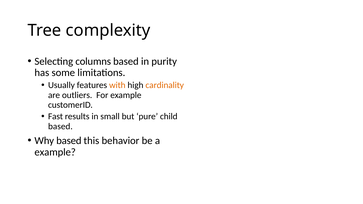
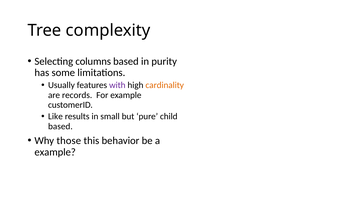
with colour: orange -> purple (117, 85)
outliers: outliers -> records (77, 95)
Fast: Fast -> Like (55, 117)
Why based: based -> those (69, 141)
